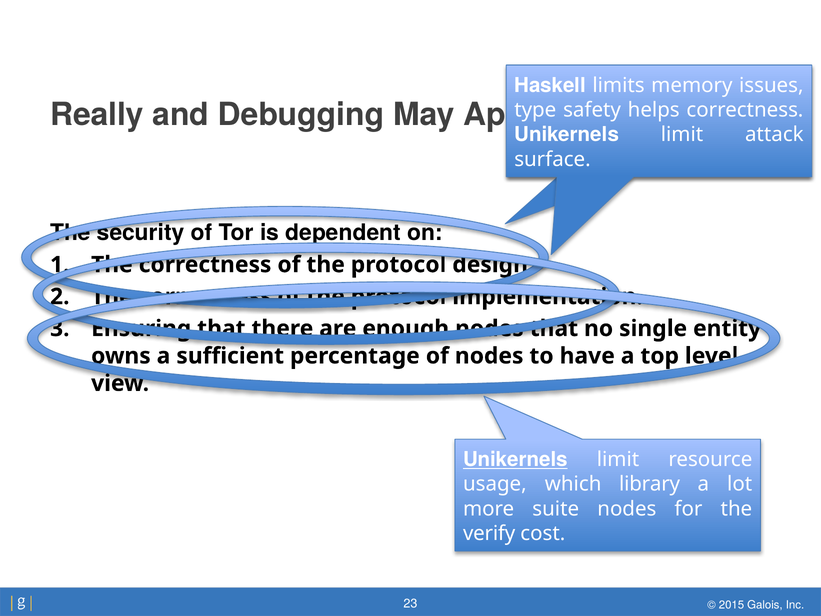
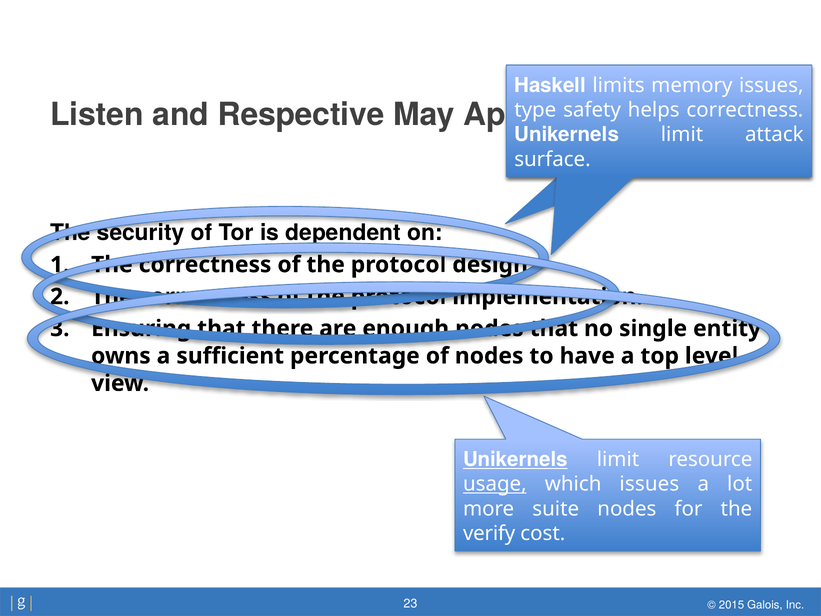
Really: Really -> Listen (97, 115)
Debugging: Debugging -> Respective (301, 115)
usage underline: none -> present (495, 484)
which library: library -> issues (649, 484)
